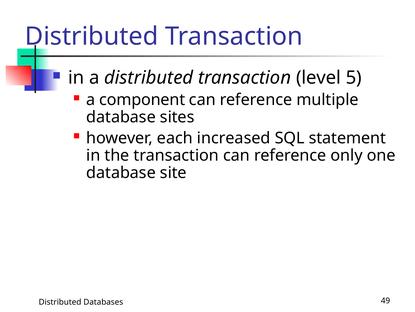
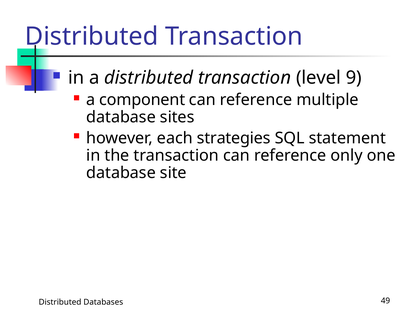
5: 5 -> 9 (354, 78)
increased: increased -> strategies (234, 138)
